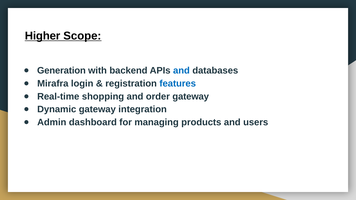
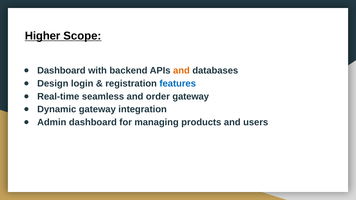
Generation: Generation -> Dashboard (61, 71)
and colour: blue -> orange (181, 71)
Mirafra: Mirafra -> Design (53, 84)
shopping: shopping -> seamless (103, 97)
